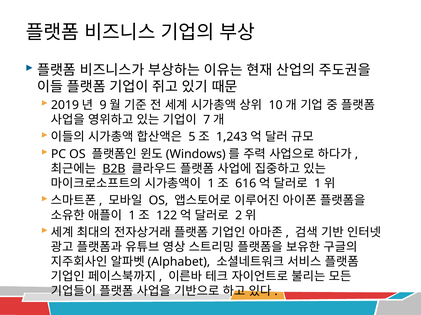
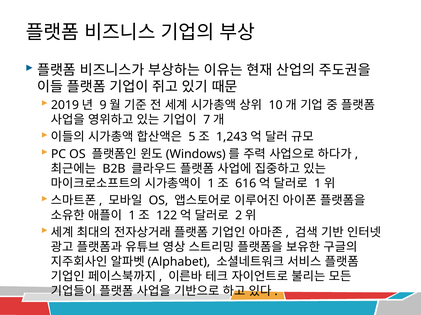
B2B underline: present -> none (114, 169)
